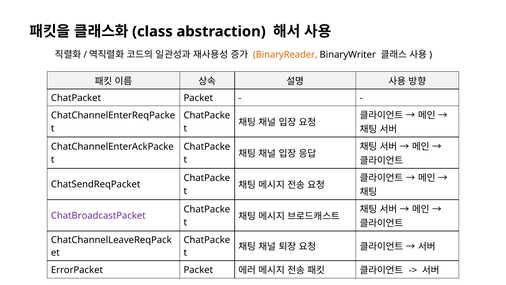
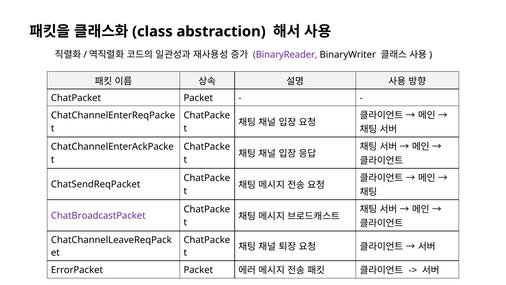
BinaryReader colour: orange -> purple (285, 55)
